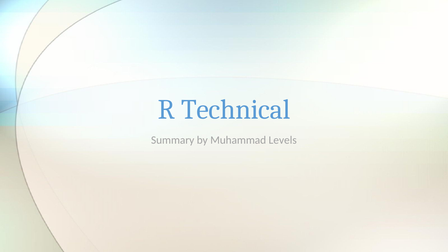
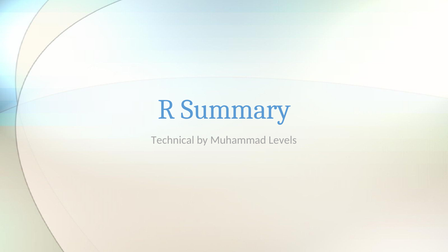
Technical: Technical -> Summary (236, 109)
Summary: Summary -> Technical (173, 140)
